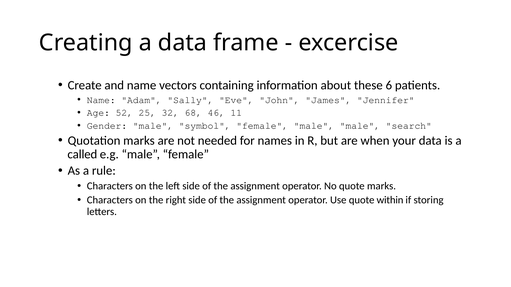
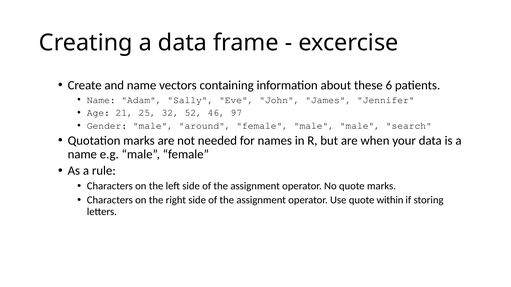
52: 52 -> 21 (124, 113)
68: 68 -> 52 (193, 113)
11: 11 -> 97 (236, 113)
symbol: symbol -> around (205, 126)
called: called -> name (82, 155)
